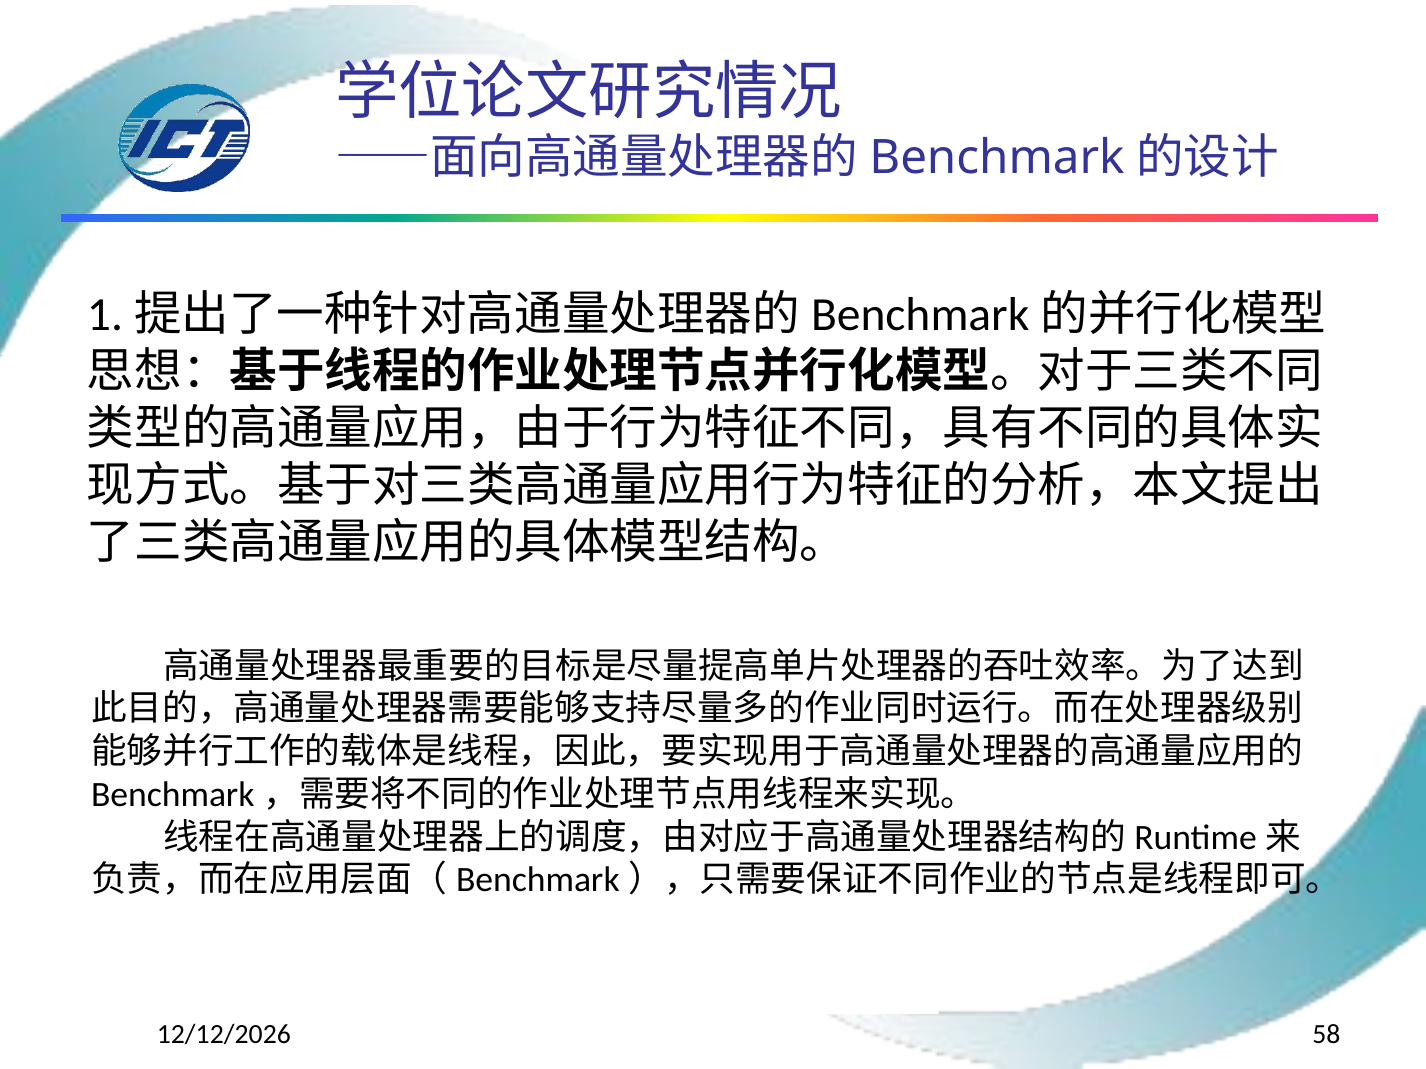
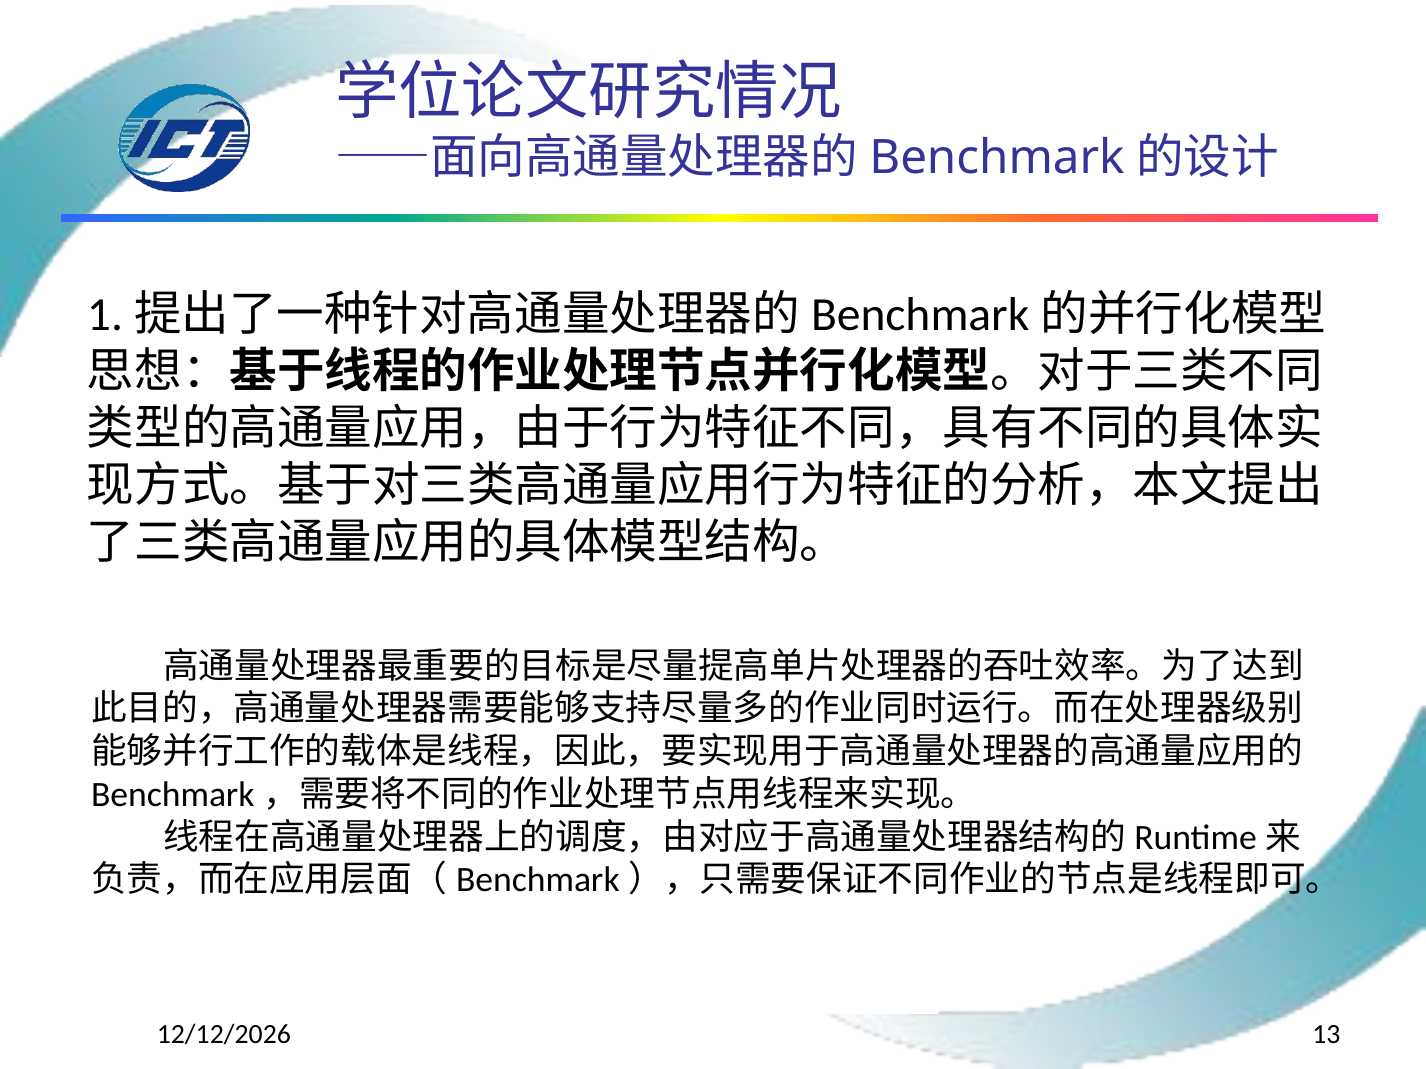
58: 58 -> 13 (1326, 1035)
